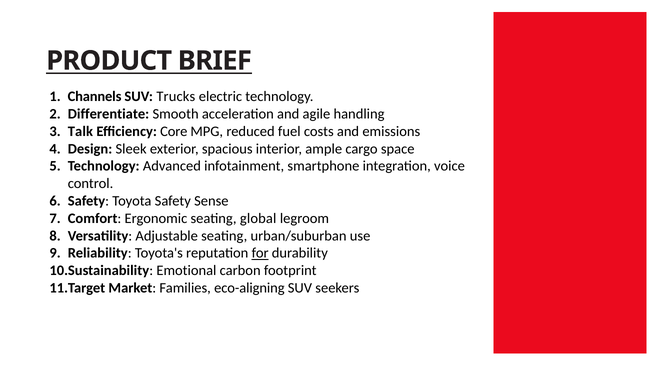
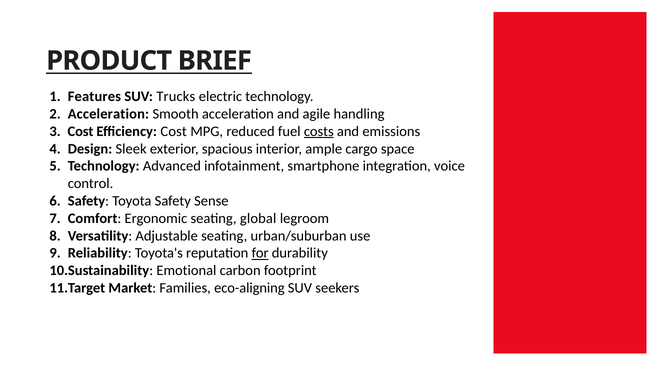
Channels: Channels -> Features (94, 97)
Differentiate: Differentiate -> Acceleration (108, 114)
Talk: Talk -> Cost (81, 131)
Efficiency Core: Core -> Cost (174, 131)
costs underline: none -> present (319, 131)
